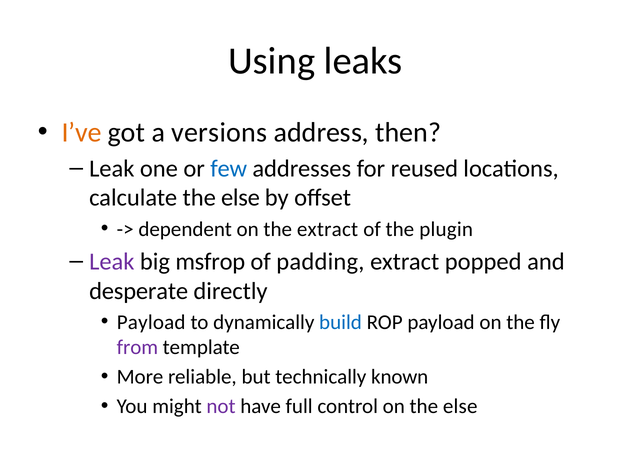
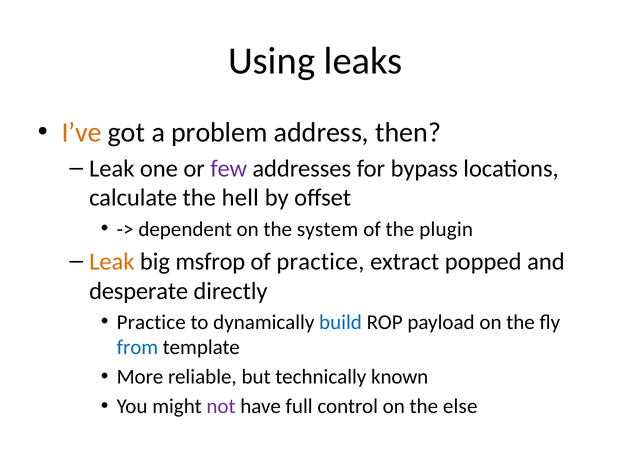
versions: versions -> problem (219, 132)
few colour: blue -> purple (229, 169)
reused: reused -> bypass (424, 169)
calculate the else: else -> hell (240, 198)
the extract: extract -> system (328, 229)
Leak colour: purple -> orange (112, 262)
of padding: padding -> practice (320, 262)
Payload: Payload -> Practice (151, 322)
from colour: purple -> blue (137, 348)
